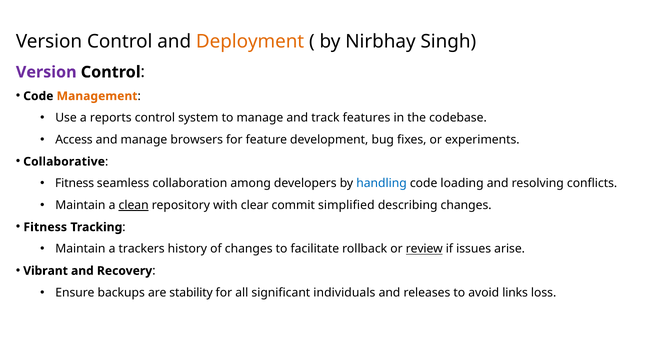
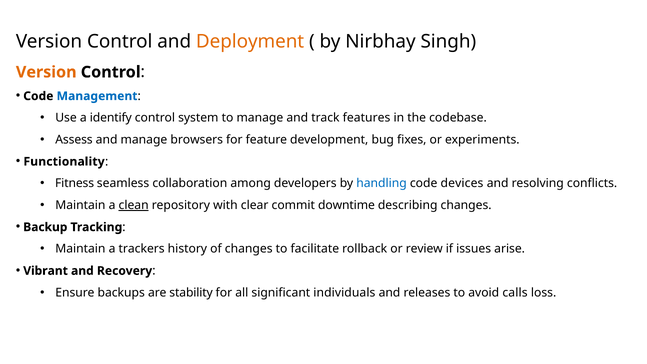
Version colour: purple -> orange (46, 72)
Management colour: orange -> blue (97, 96)
reports: reports -> identify (111, 118)
Access: Access -> Assess (74, 140)
Collaborative: Collaborative -> Functionality (64, 162)
loading: loading -> devices (462, 183)
simplified: simplified -> downtime (346, 205)
Fitness: Fitness -> Backup (45, 227)
review underline: present -> none (424, 249)
links: links -> calls (515, 293)
